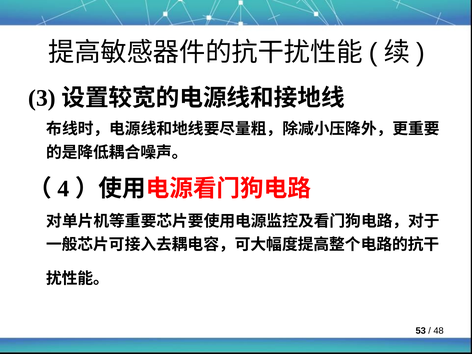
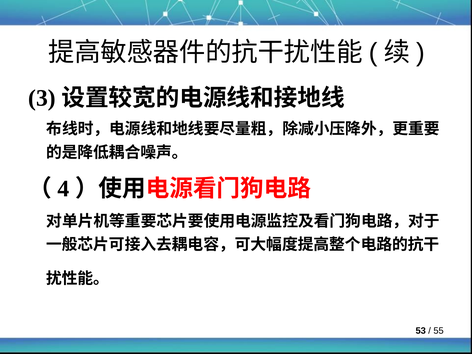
48: 48 -> 55 (439, 331)
